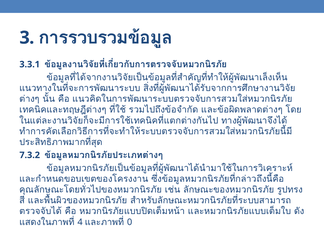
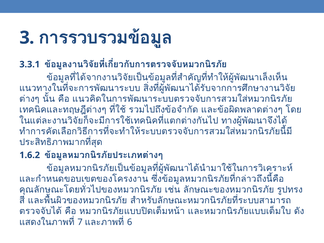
7.3.2: 7.3.2 -> 1.6.2 (30, 155)
4: 4 -> 7 (80, 222)
0: 0 -> 6 (130, 222)
